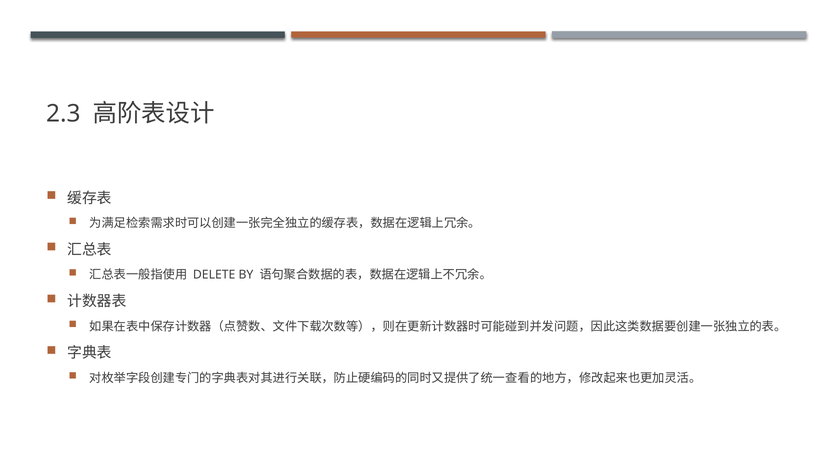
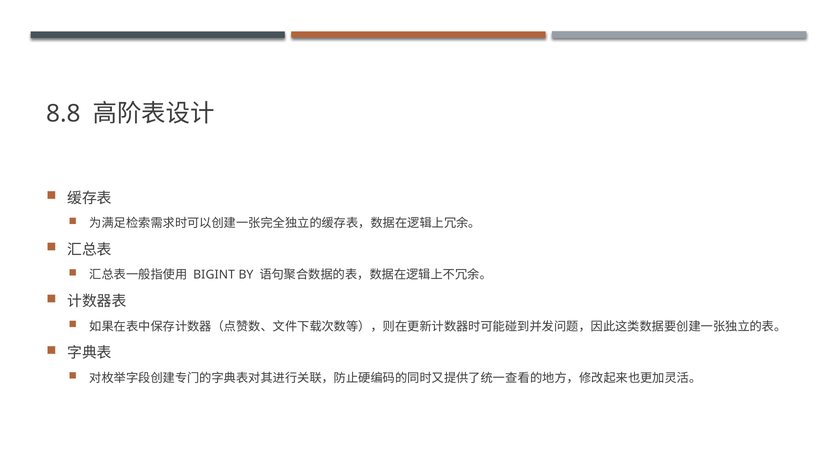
2.3: 2.3 -> 8.8 (63, 114)
DELETE: DELETE -> BIGINT (214, 275)
